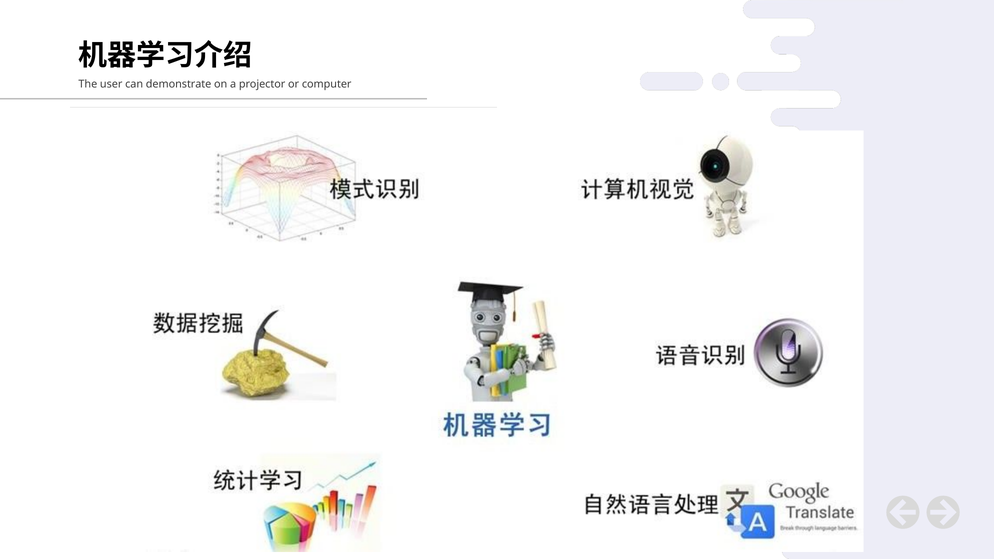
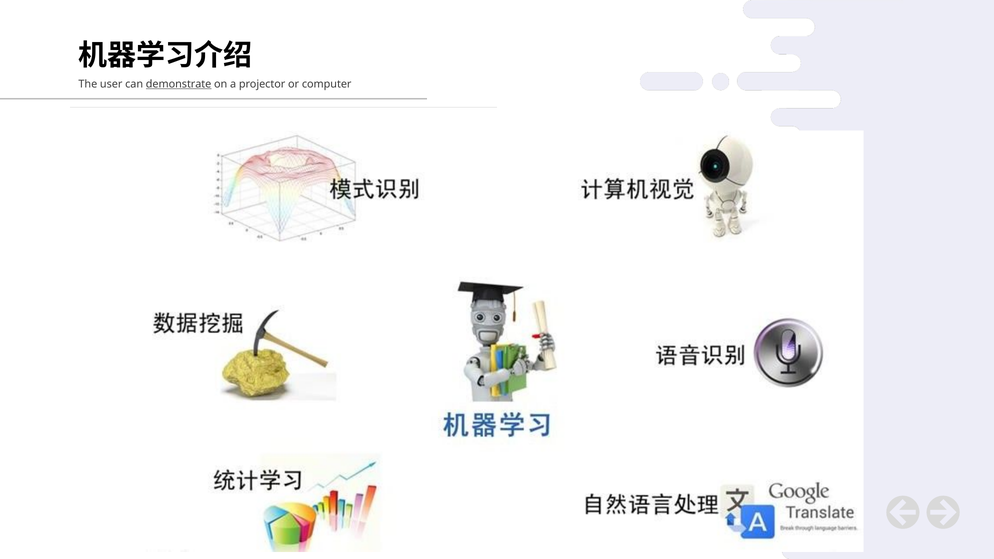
demonstrate underline: none -> present (179, 84)
